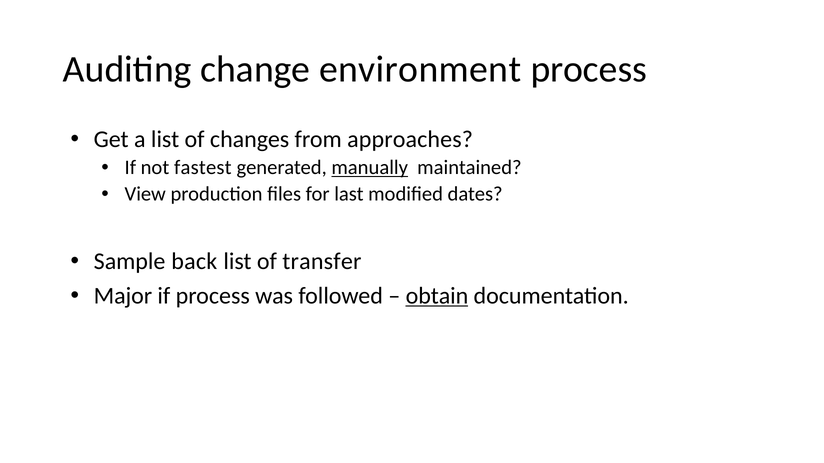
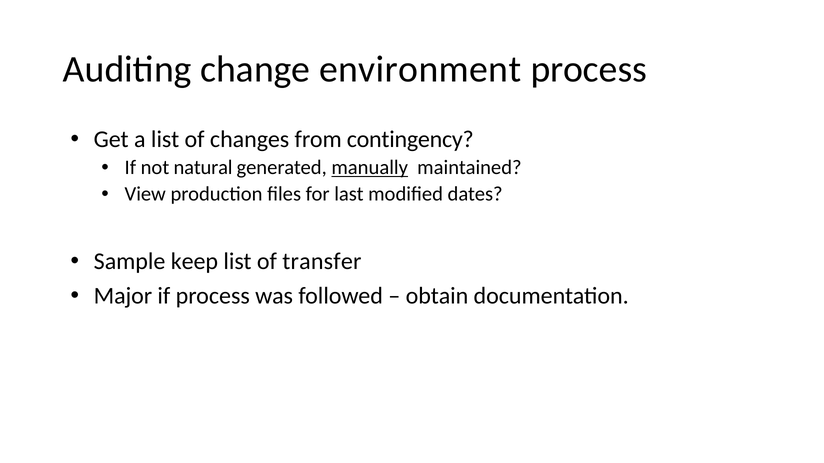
approaches: approaches -> contingency (410, 139)
fastest: fastest -> natural (203, 168)
back: back -> keep (194, 261)
obtain underline: present -> none (437, 296)
